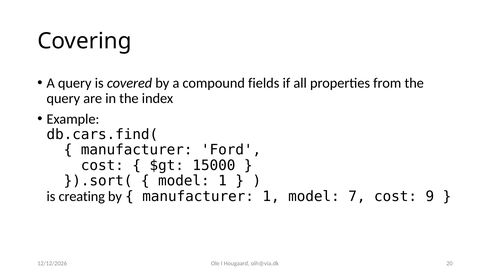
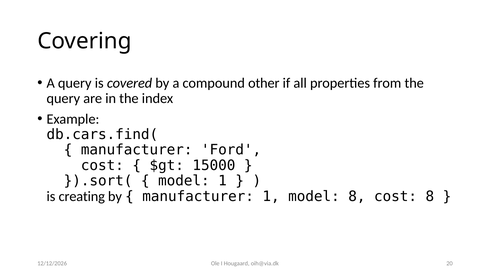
fields: fields -> other (264, 83)
model 7: 7 -> 8 (357, 196)
cost 9: 9 -> 8 (430, 196)
